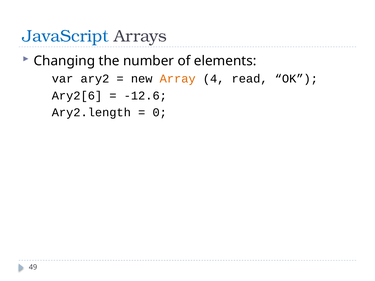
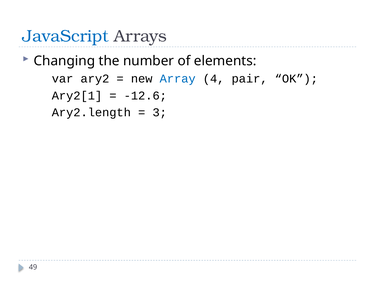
Array colour: orange -> blue (178, 79)
read: read -> pair (250, 79)
Ary2[6: Ary2[6 -> Ary2[1 (77, 96)
0: 0 -> 3 (160, 113)
